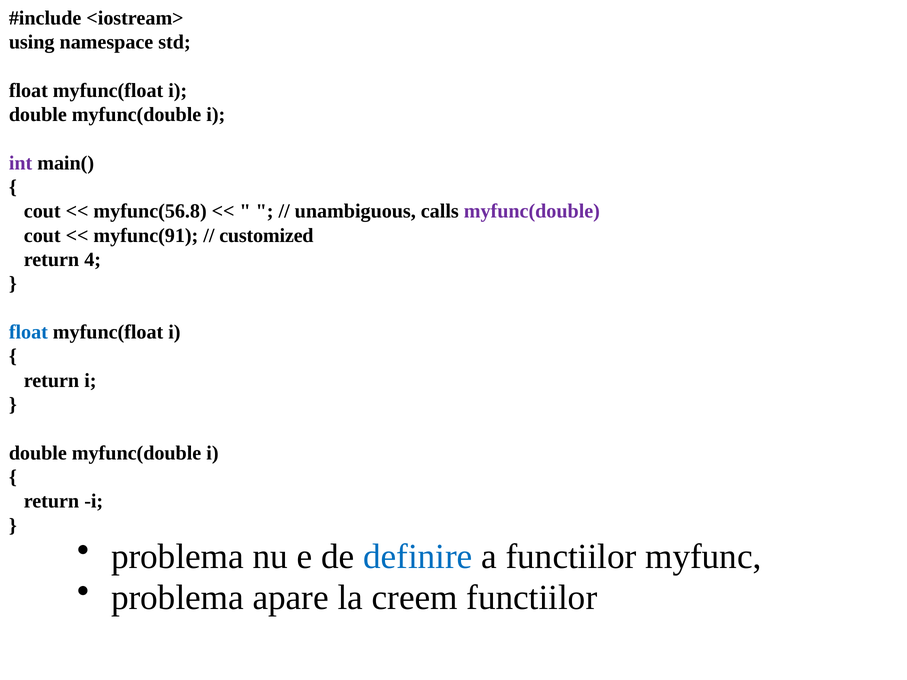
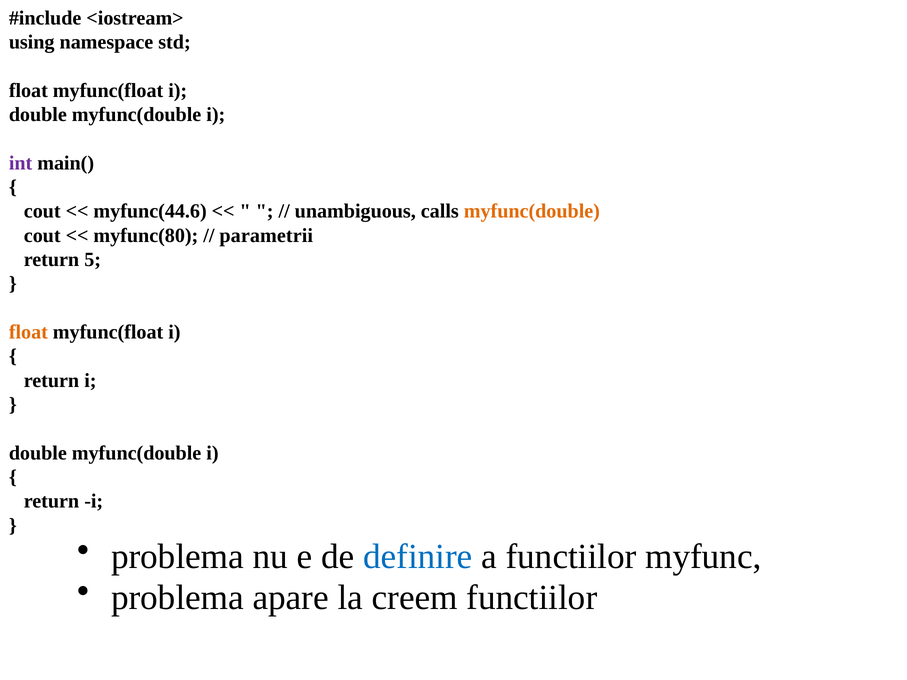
myfunc(56.8: myfunc(56.8 -> myfunc(44.6 (150, 211)
myfunc(double colour: purple -> orange (532, 211)
myfunc(91: myfunc(91 -> myfunc(80 (146, 235)
customized: customized -> parametrii (266, 235)
4: 4 -> 5 (93, 260)
float colour: blue -> orange (28, 332)
